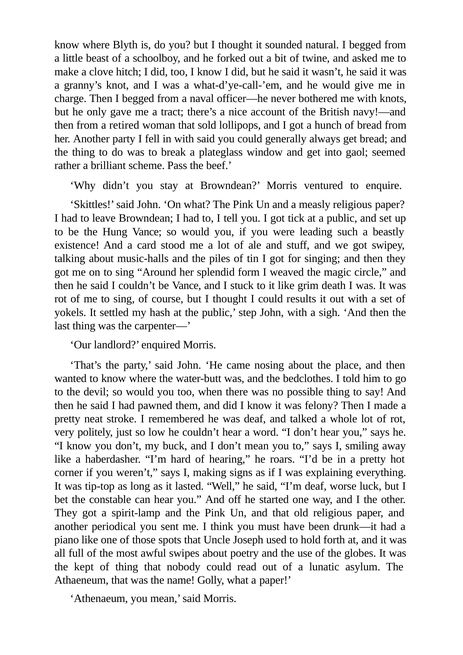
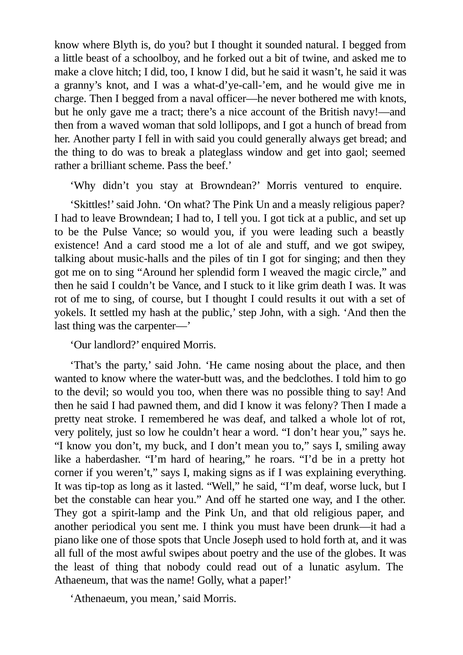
retired: retired -> waved (124, 125)
Hung: Hung -> Pulse (115, 232)
kept: kept -> least (84, 567)
